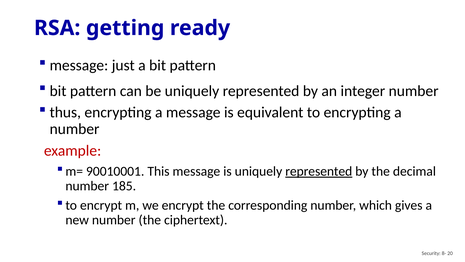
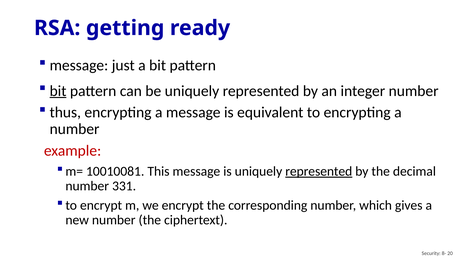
bit underline: none -> present (58, 91)
90010001: 90010001 -> 10010081 (115, 171)
185: 185 -> 331 (124, 186)
